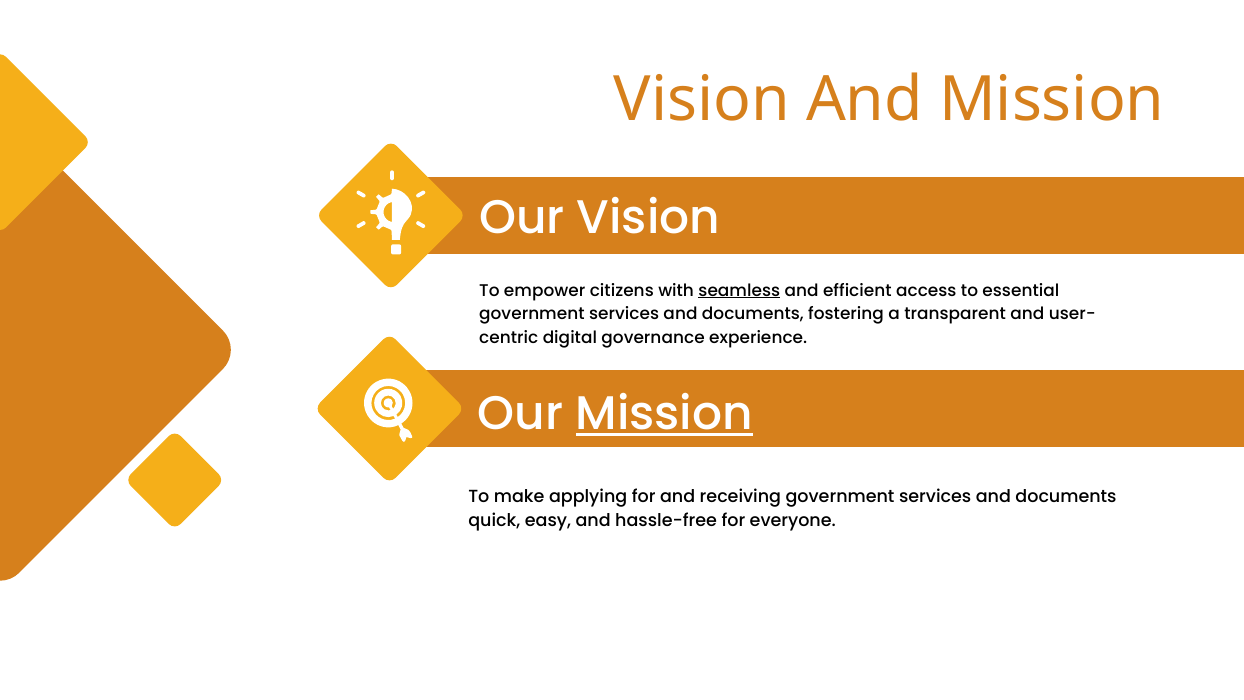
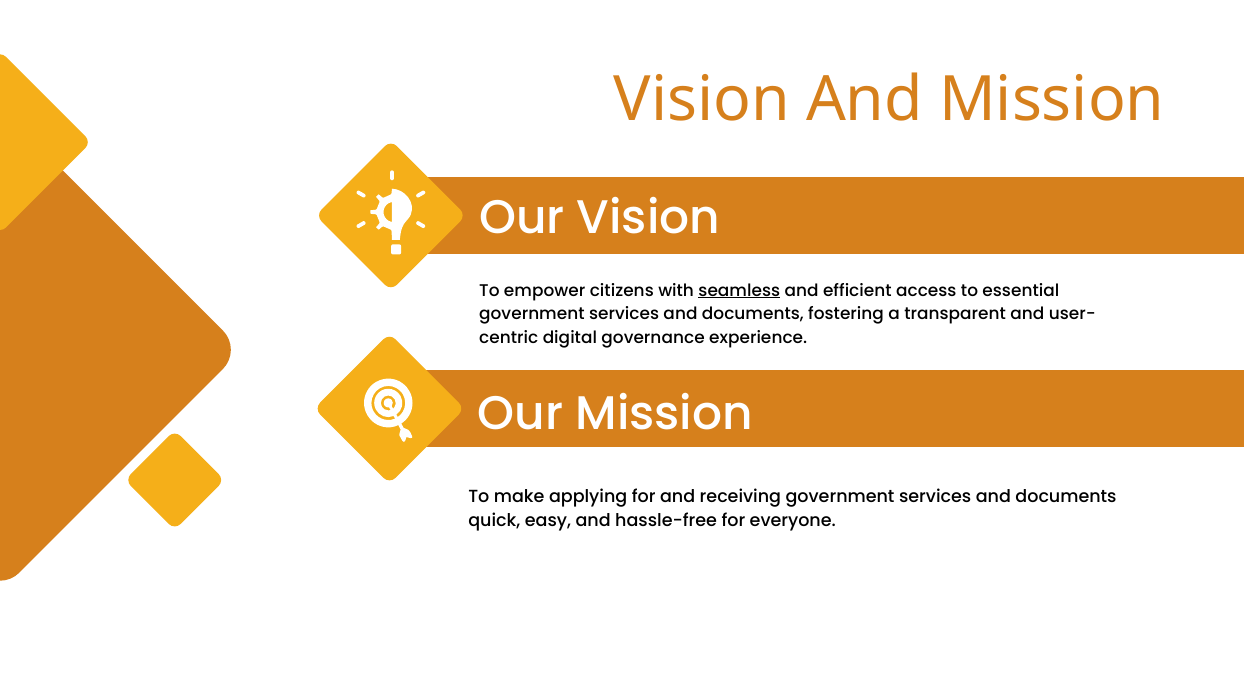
Mission underline: present -> none (664, 414)
